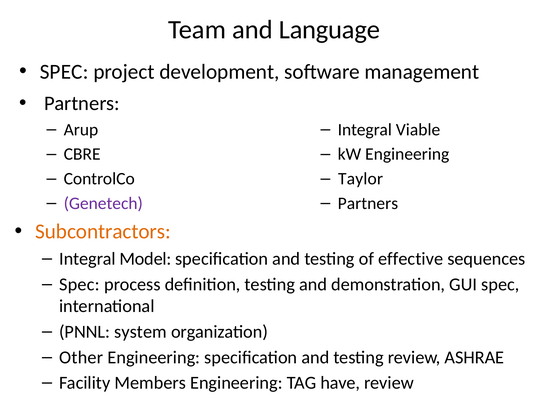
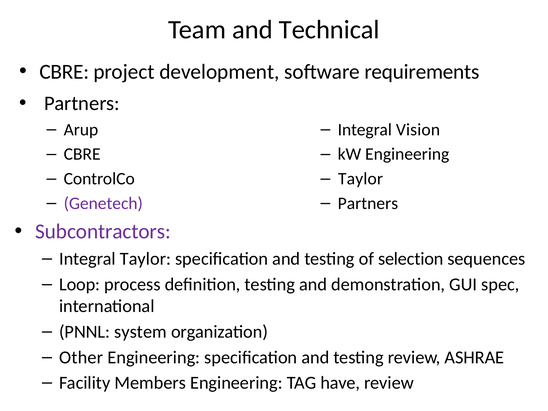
Language: Language -> Technical (329, 30)
SPEC: SPEC -> CBRE (64, 72)
management: management -> requirements (422, 72)
Viable: Viable -> Vision (418, 130)
Subcontractors colour: orange -> purple (103, 232)
Integral Model: Model -> Taylor (145, 259)
effective: effective -> selection (411, 259)
Spec: Spec -> Loop (80, 284)
